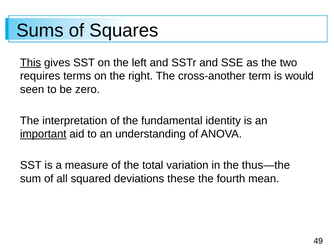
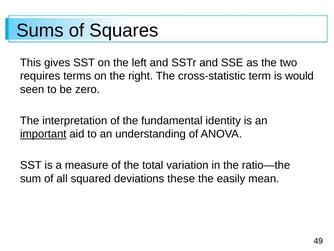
This underline: present -> none (31, 63)
cross-another: cross-another -> cross-statistic (212, 76)
thus—the: thus—the -> ratio—the (266, 165)
fourth: fourth -> easily (231, 178)
